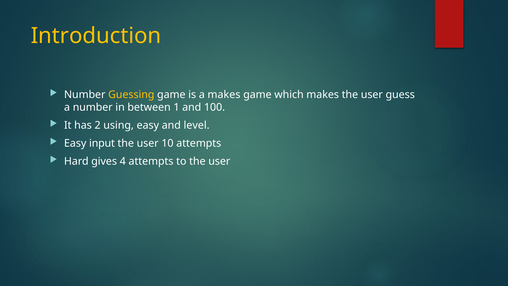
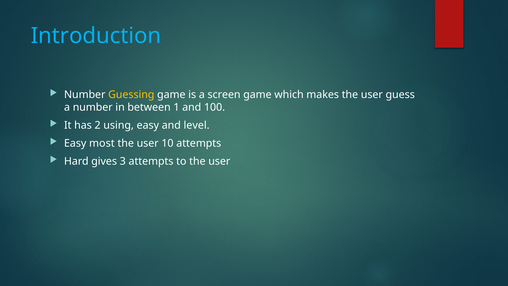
Introduction colour: yellow -> light blue (96, 36)
a makes: makes -> screen (224, 95)
input: input -> most (102, 143)
4: 4 -> 3 (123, 161)
